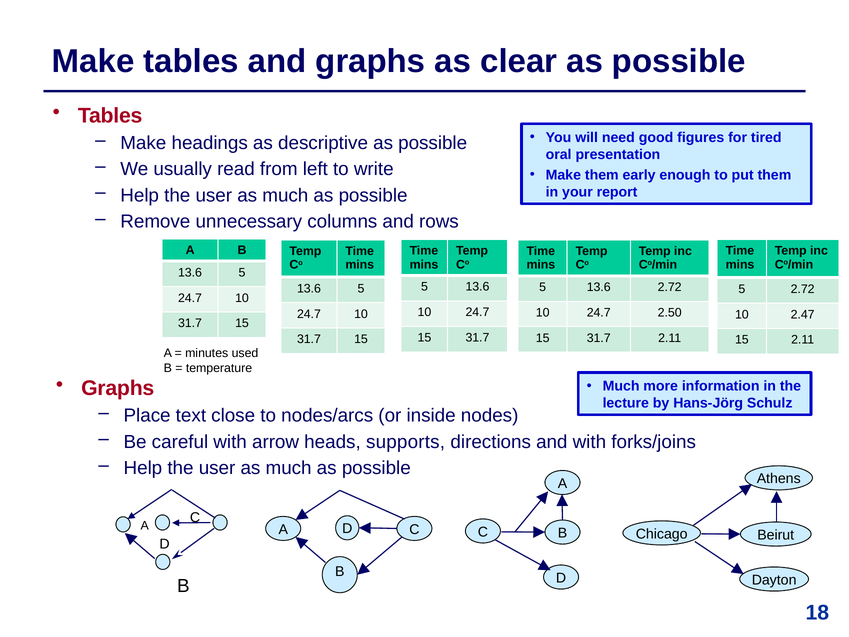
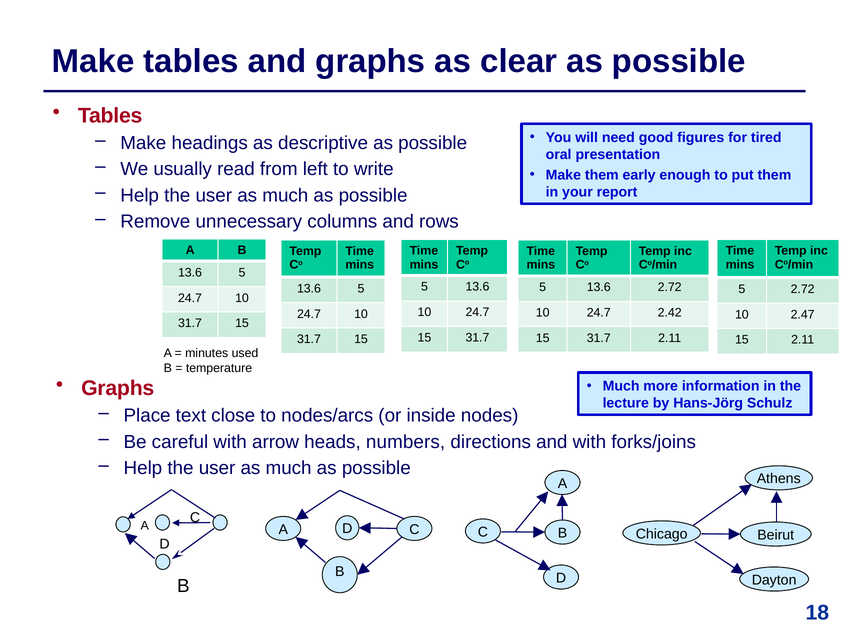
2.50: 2.50 -> 2.42 (670, 312)
supports: supports -> numbers (406, 442)
